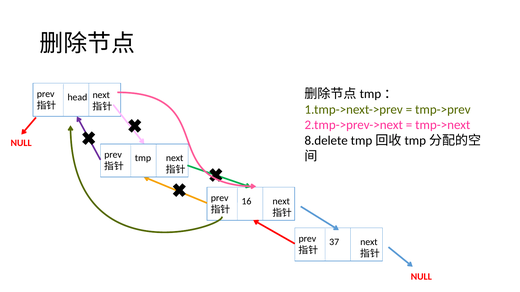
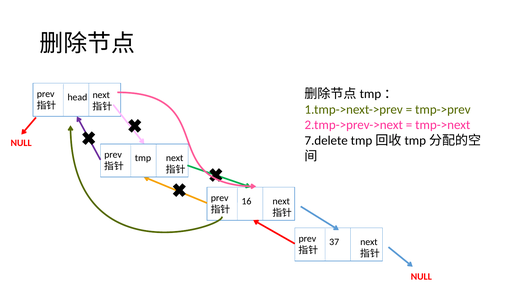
8.delete: 8.delete -> 7.delete (326, 141)
